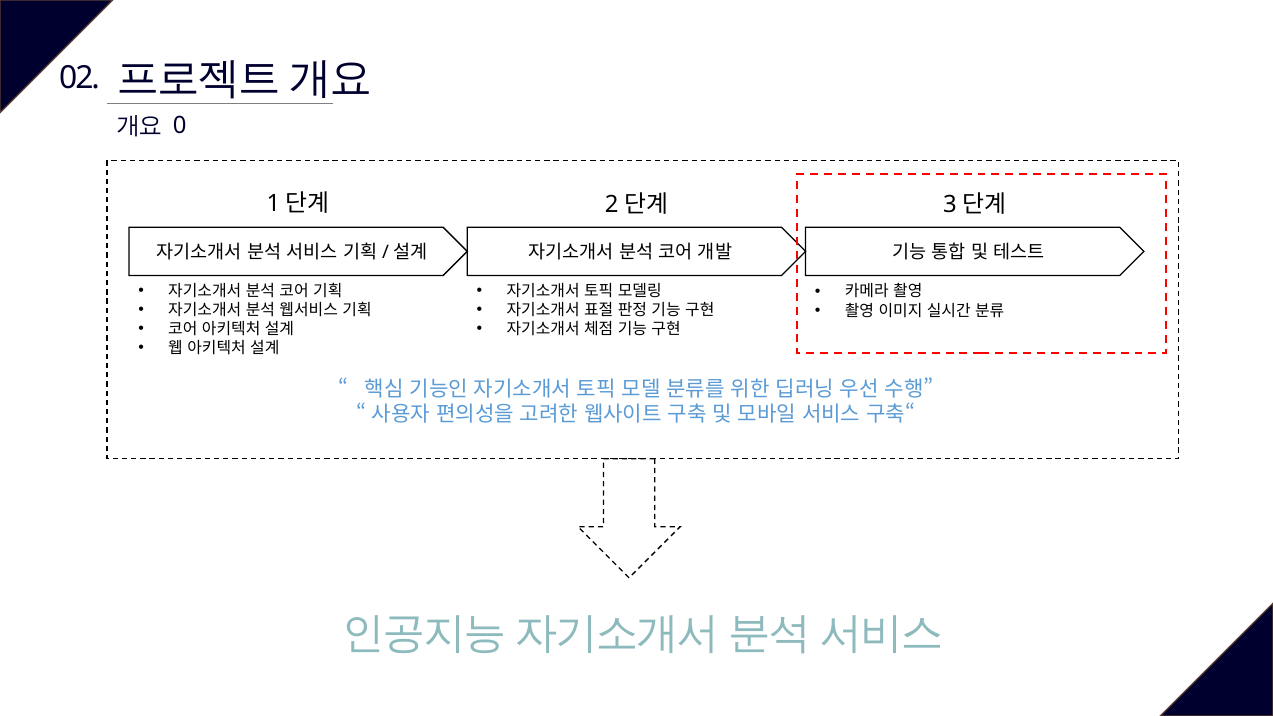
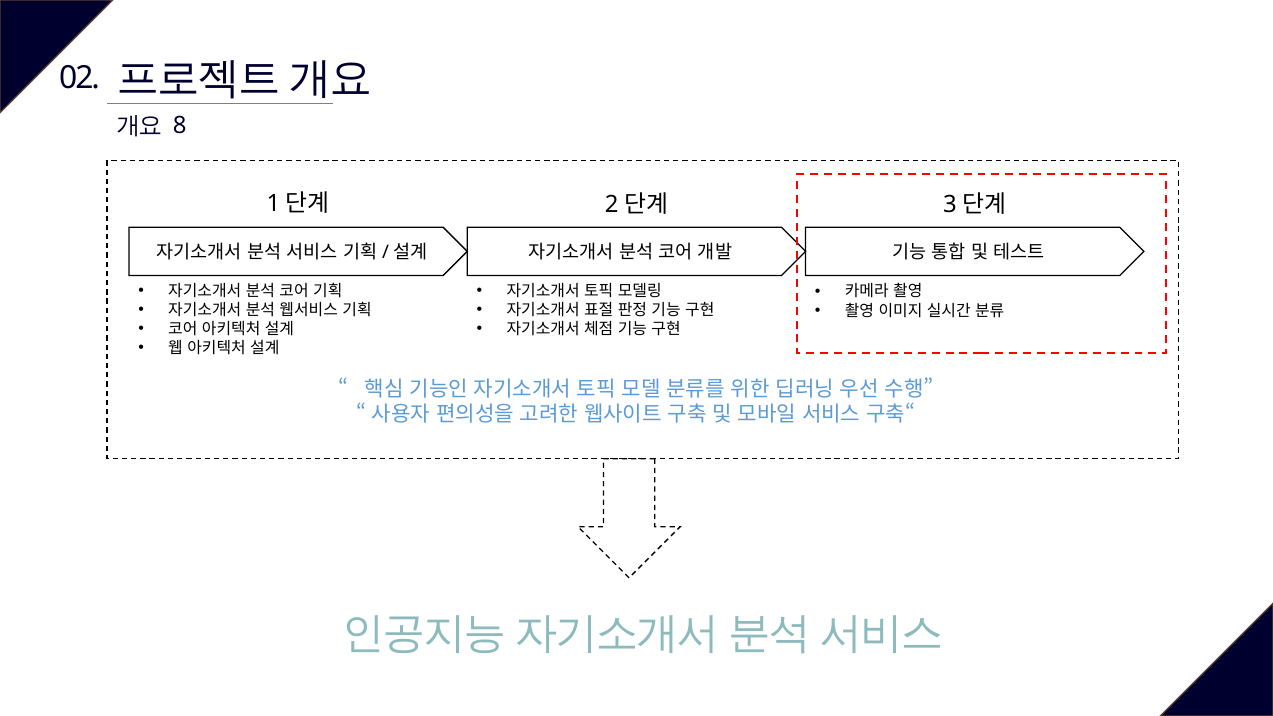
0: 0 -> 8 (180, 126)
